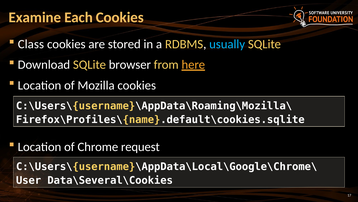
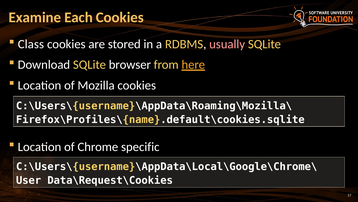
usually colour: light blue -> pink (227, 44)
request: request -> specific (140, 147)
Data\Several\Cookies: Data\Several\Cookies -> Data\Request\Cookies (110, 180)
